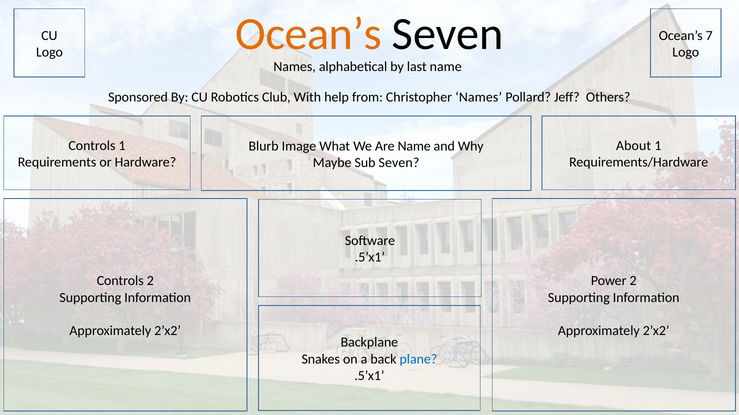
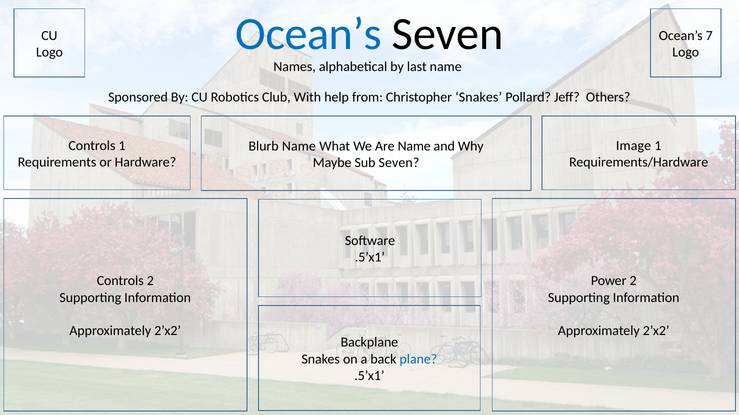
Ocean’s colour: orange -> blue (309, 34)
Christopher Names: Names -> Snakes (479, 97)
About: About -> Image (634, 146)
Blurb Image: Image -> Name (299, 146)
